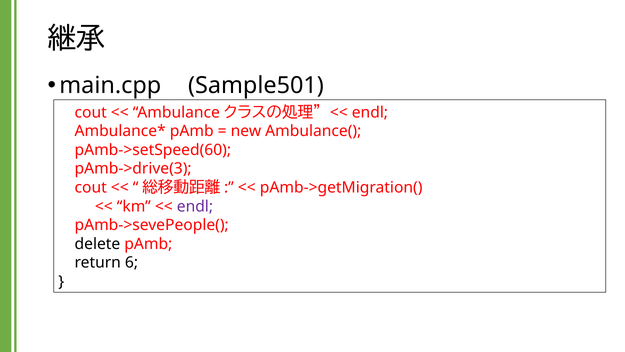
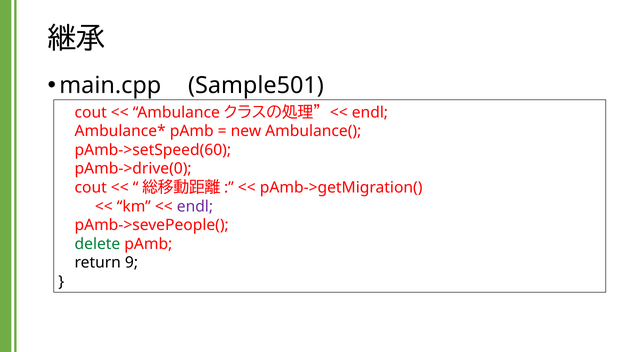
pAmb->drive(3: pAmb->drive(3 -> pAmb->drive(0 (133, 169)
delete colour: black -> green (97, 244)
6: 6 -> 9 (132, 262)
